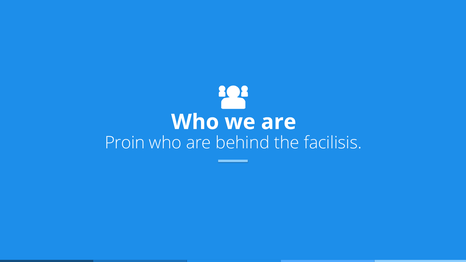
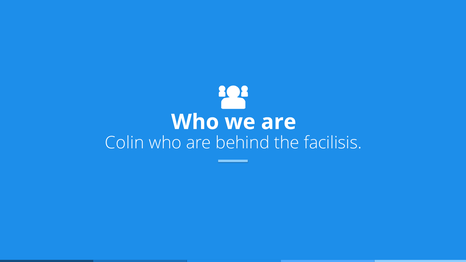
Proin: Proin -> Colin (125, 143)
